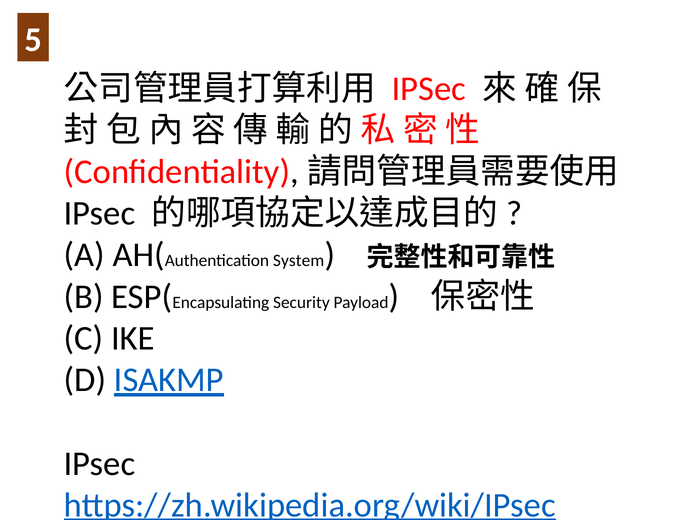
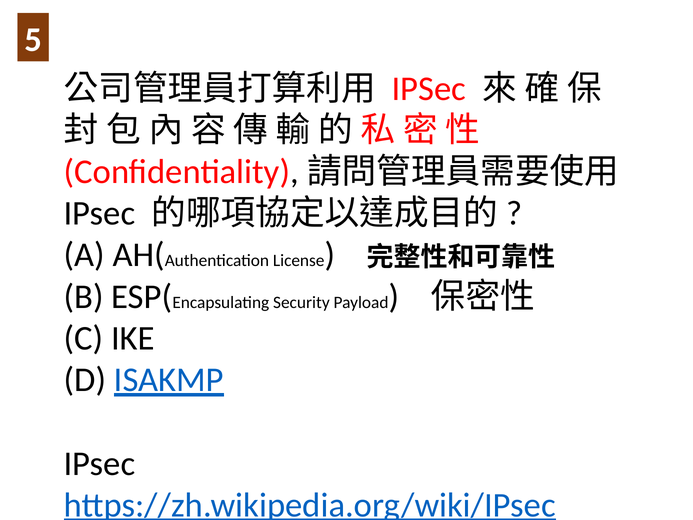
System: System -> License (299, 261)
